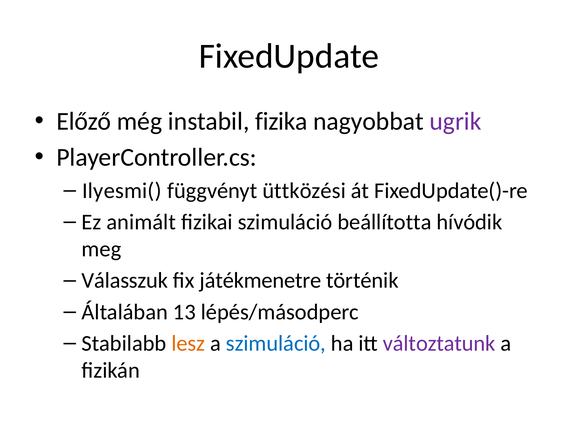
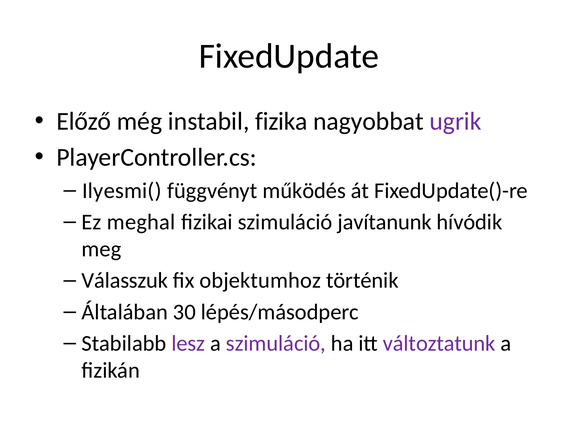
üttközési: üttközési -> működés (304, 190)
animált: animált -> meghal (141, 222)
beállította: beállította -> javítanunk (385, 222)
játékmenetre: játékmenetre -> objektumhoz (260, 280)
13: 13 -> 30 (184, 312)
lesz colour: orange -> purple (188, 343)
szimuláció colour: blue -> purple (276, 343)
